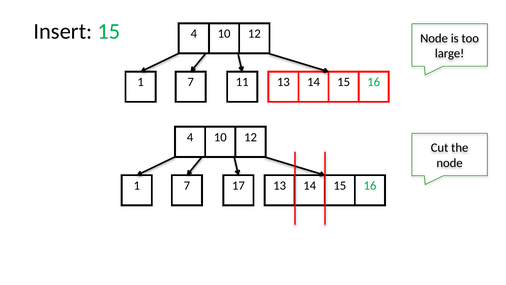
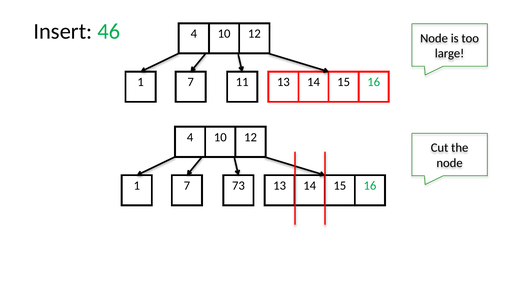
Insert 15: 15 -> 46 (109, 31)
17: 17 -> 73 (238, 185)
